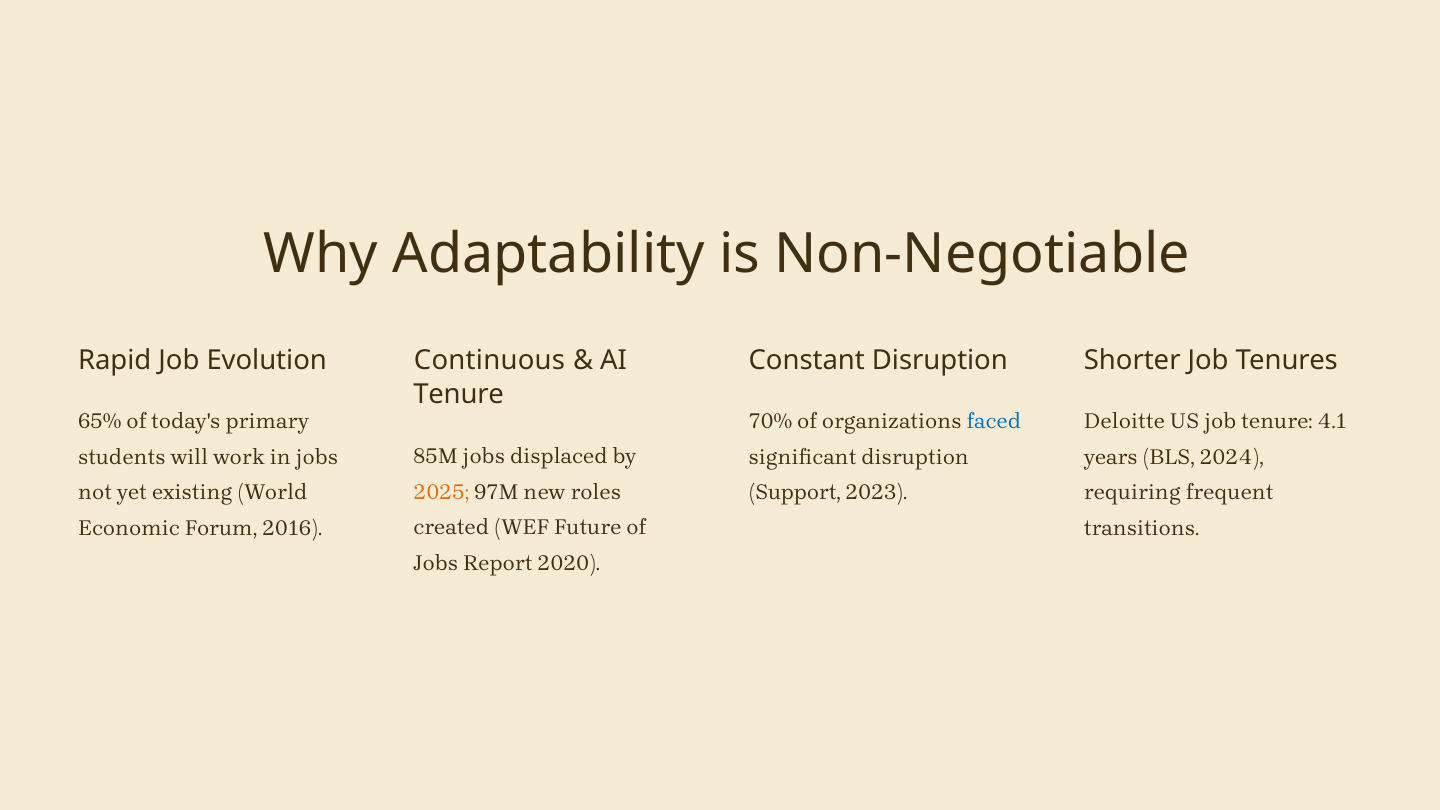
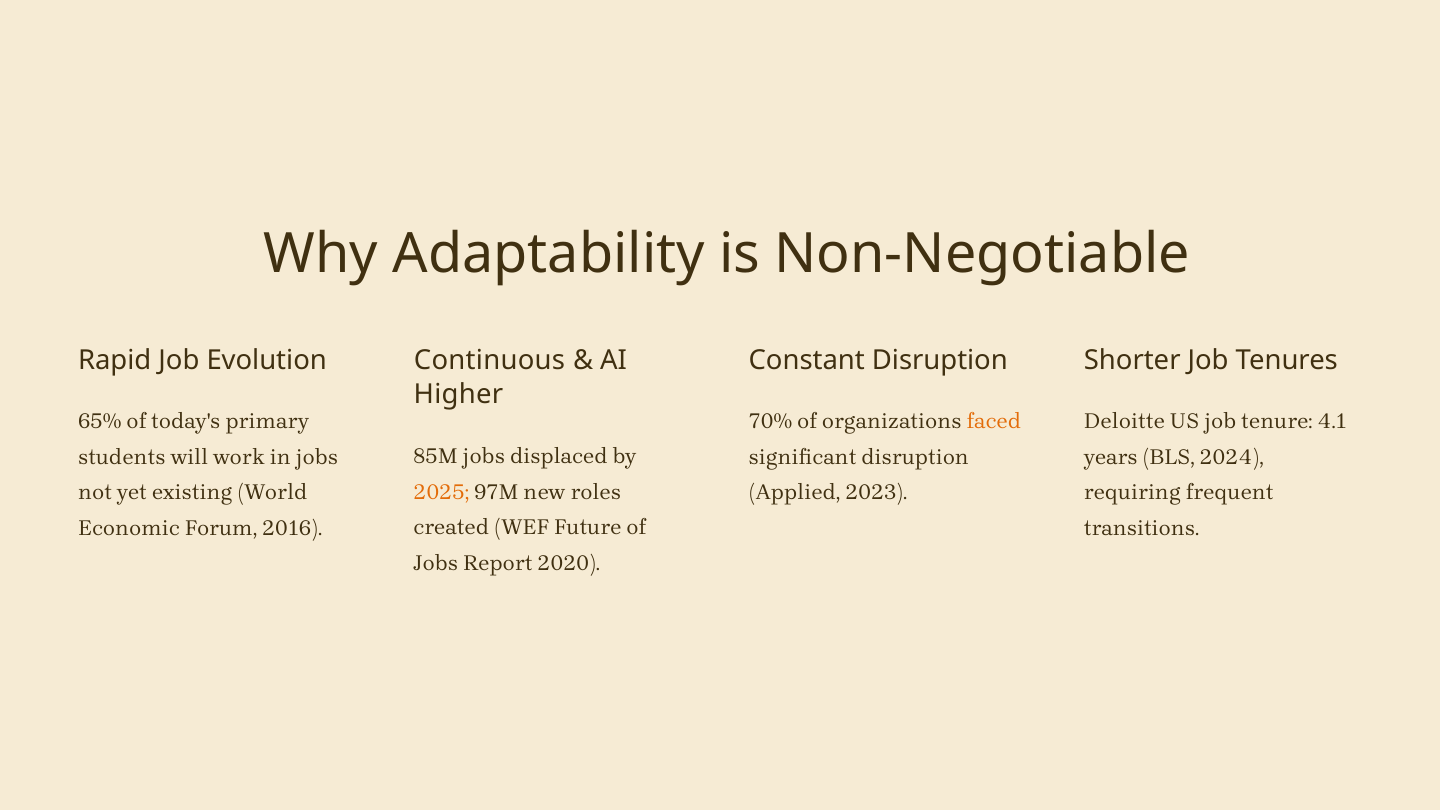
Tenure: Tenure -> Higher (458, 394)
faced colour: blue -> orange (994, 421)
Support: Support -> Applied (794, 493)
